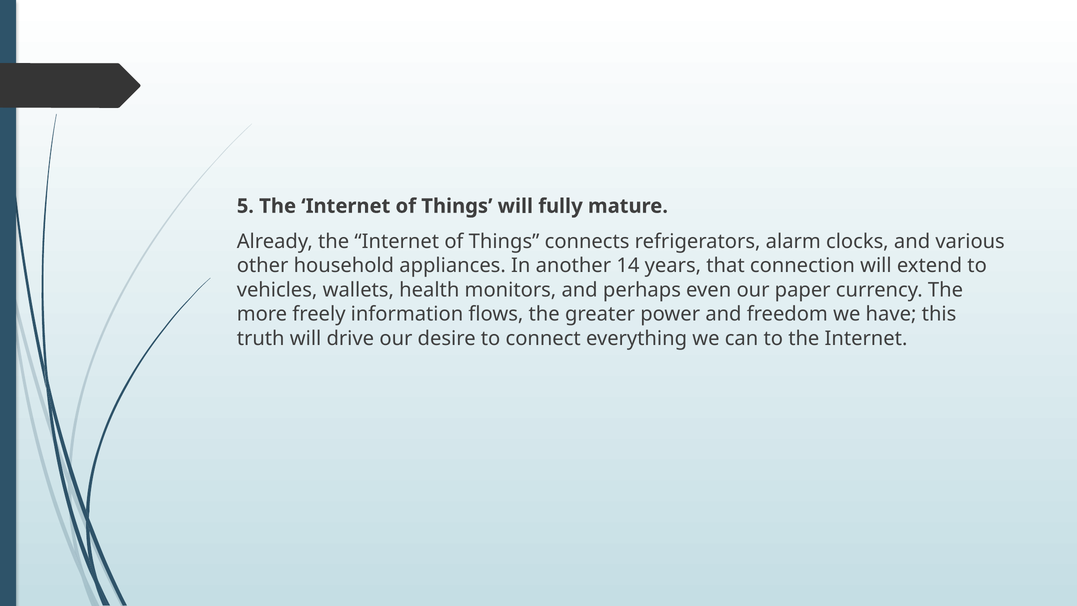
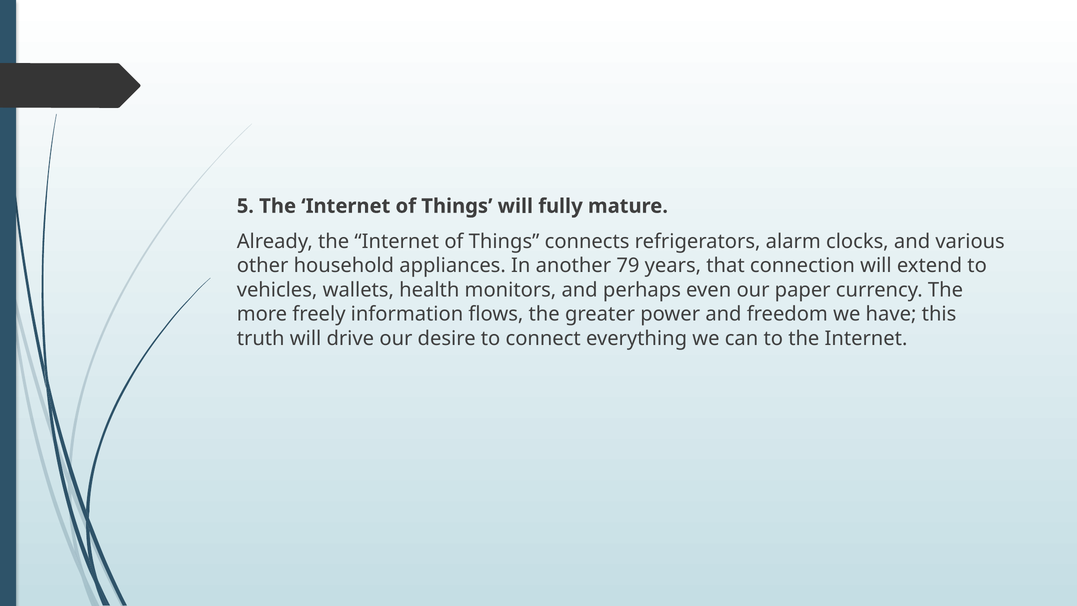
14: 14 -> 79 (628, 266)
